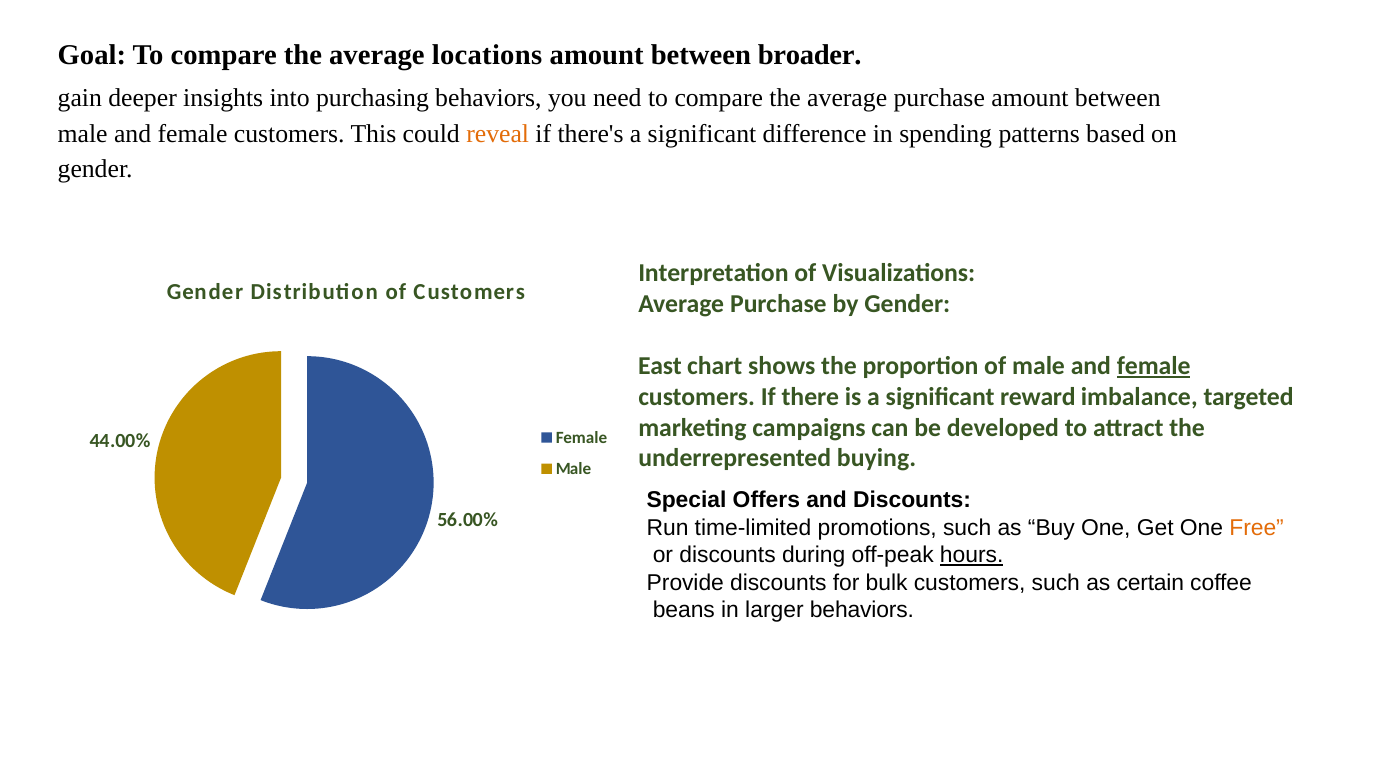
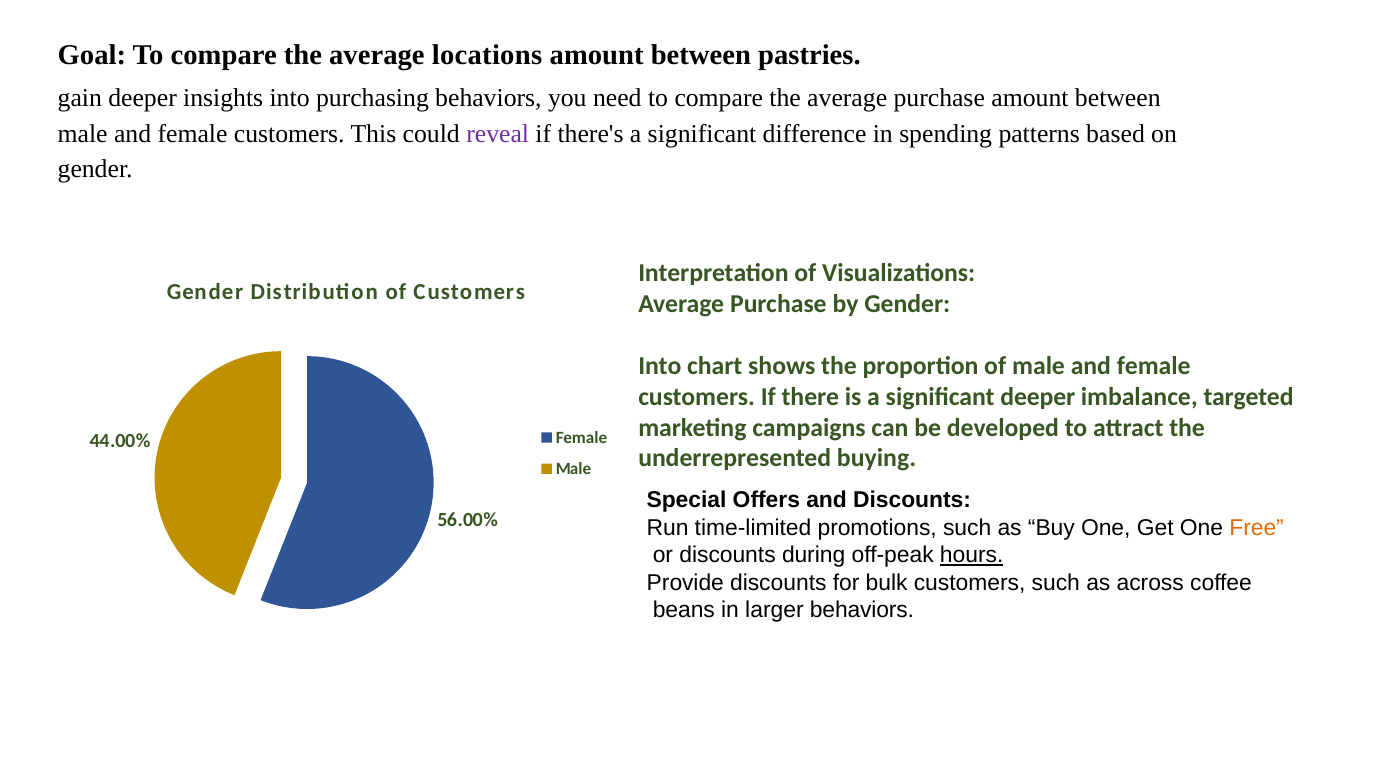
broader: broader -> pastries (809, 55)
reveal colour: orange -> purple (498, 134)
East: East -> Into (660, 366)
female underline: present -> none (1154, 366)
significant reward: reward -> deeper (1038, 397)
certain: certain -> across (1150, 583)
